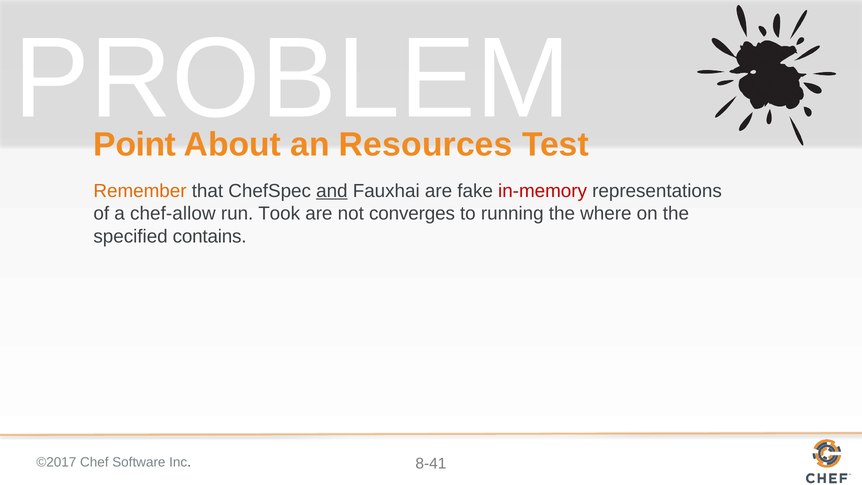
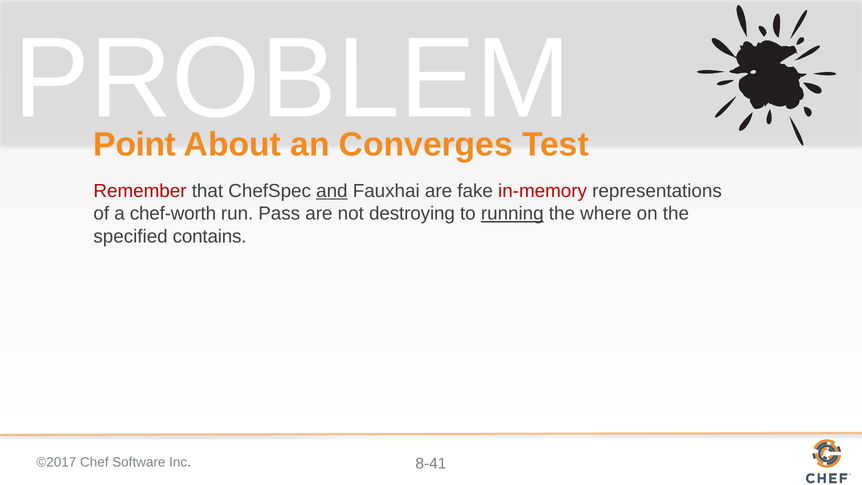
Resources: Resources -> Converges (426, 144)
Remember colour: orange -> red (140, 191)
chef-allow: chef-allow -> chef-worth (173, 214)
Took: Took -> Pass (279, 214)
converges: converges -> destroying (412, 214)
running underline: none -> present (512, 214)
